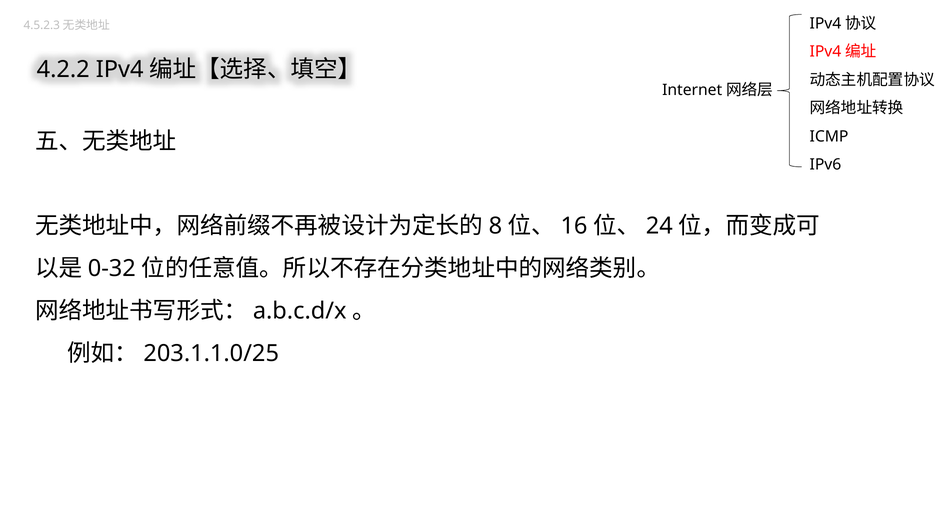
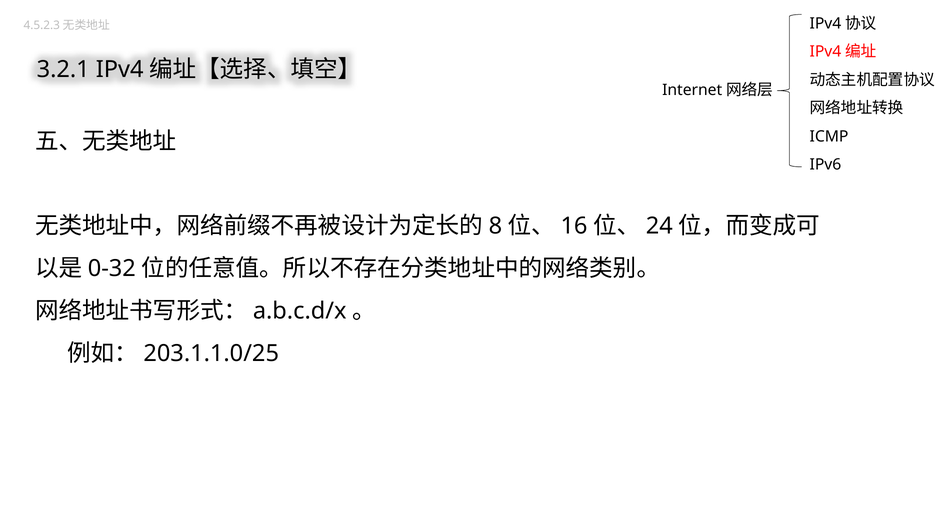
4.2.2: 4.2.2 -> 3.2.1 (63, 70)
